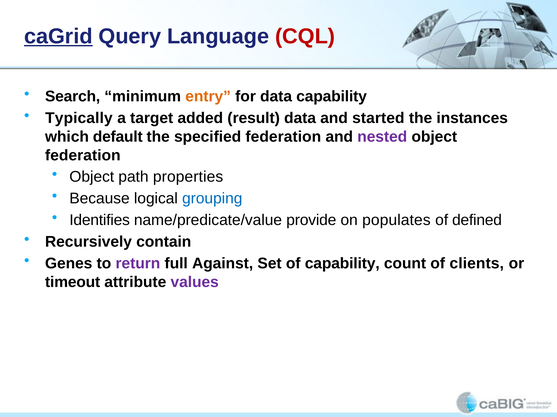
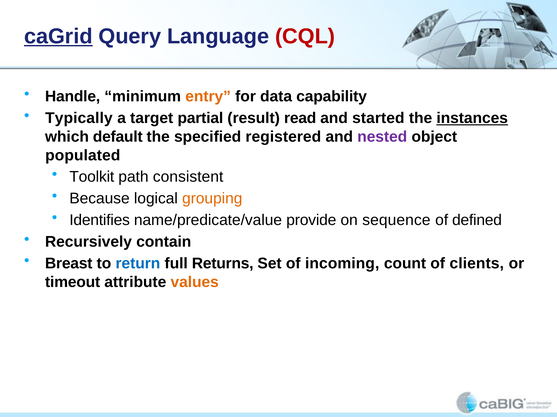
Search: Search -> Handle (73, 97)
added: added -> partial (200, 118)
result data: data -> read (300, 118)
instances underline: none -> present (472, 118)
specified federation: federation -> registered (283, 137)
federation: federation -> populated (83, 156)
Object: Object -> Toolkit (92, 177)
properties: properties -> consistent (188, 177)
grouping colour: blue -> orange (212, 199)
populates: populates -> sequence (396, 221)
Genes: Genes -> Breast (69, 264)
return colour: purple -> blue (138, 264)
Against: Against -> Returns (223, 264)
of capability: capability -> incoming (342, 264)
values colour: purple -> orange (195, 282)
